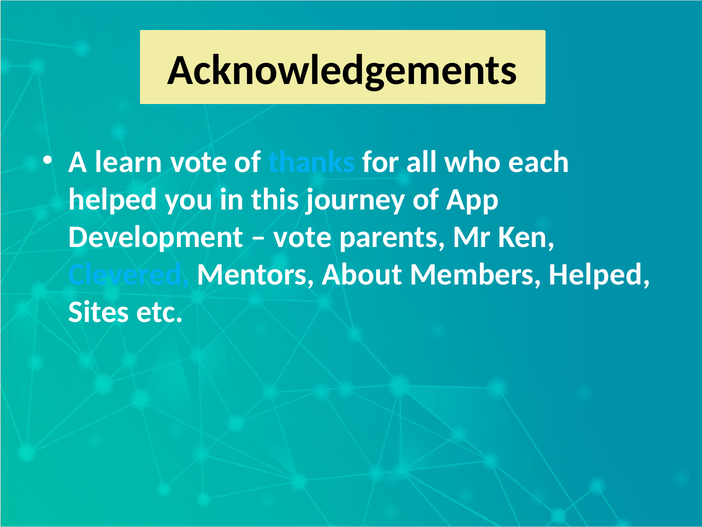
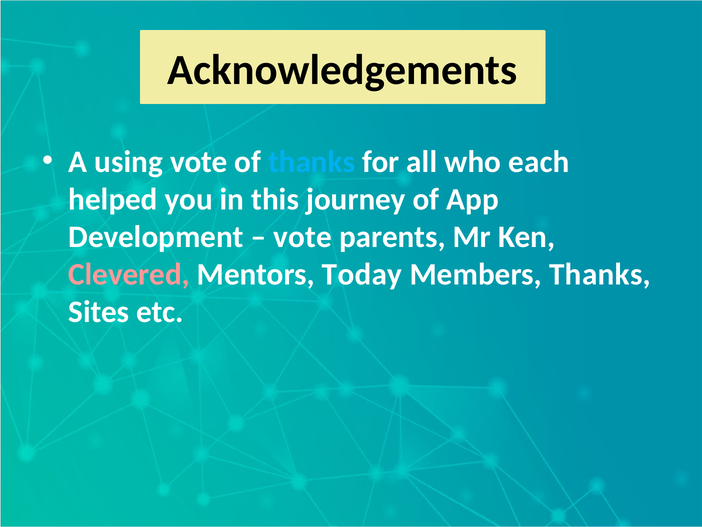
learn: learn -> using (129, 162)
Clevered colour: light blue -> pink (129, 274)
About: About -> Today (362, 274)
Members Helped: Helped -> Thanks (600, 274)
